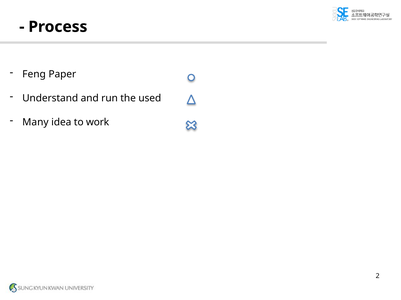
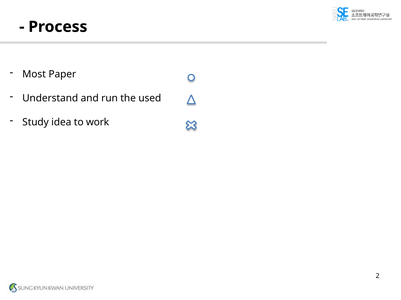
Feng: Feng -> Most (34, 74)
Many: Many -> Study (36, 123)
